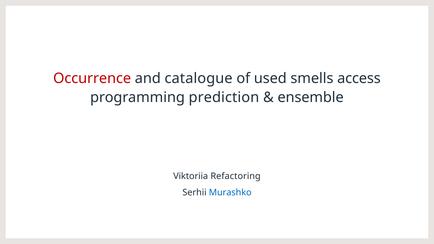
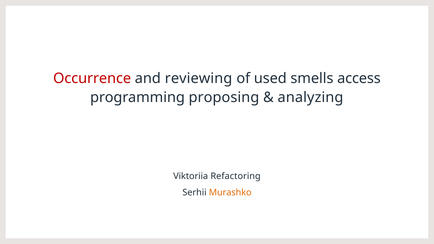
catalogue: catalogue -> reviewing (199, 78)
prediction: prediction -> proposing (224, 98)
ensemble: ensemble -> analyzing (310, 98)
Murashko colour: blue -> orange (230, 193)
